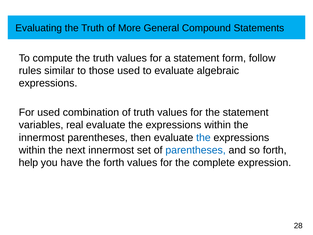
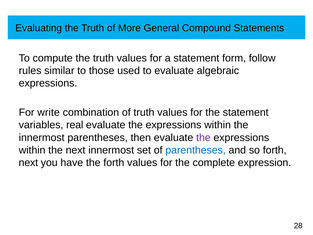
For used: used -> write (49, 112)
the colour: blue -> purple (203, 137)
help: help -> next (28, 162)
